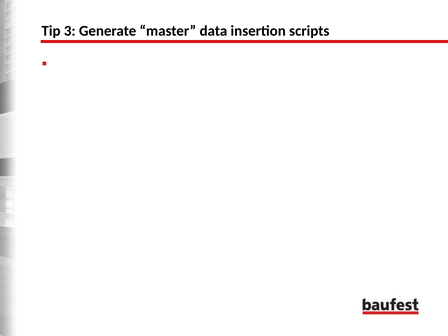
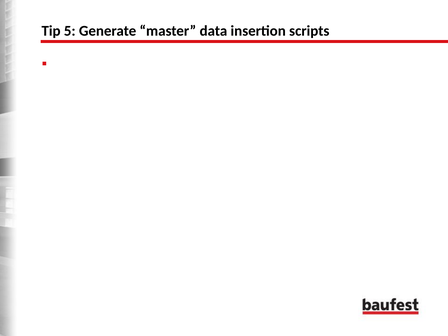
3: 3 -> 5 (70, 31)
